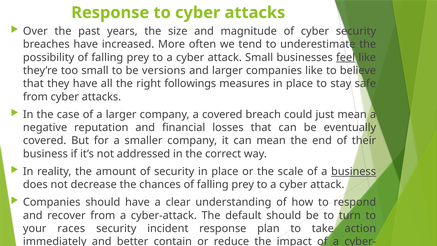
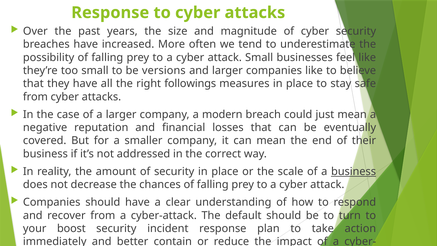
feel underline: present -> none (346, 57)
a covered: covered -> modern (222, 114)
races: races -> boost (71, 228)
